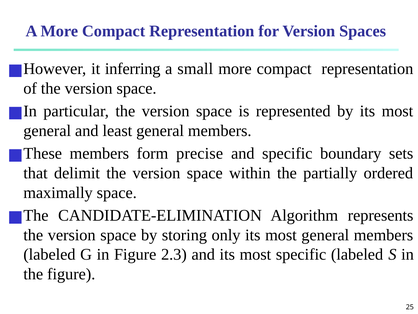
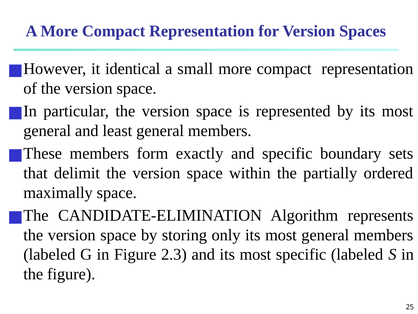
inferring: inferring -> identical (133, 69)
precise: precise -> exactly (200, 153)
